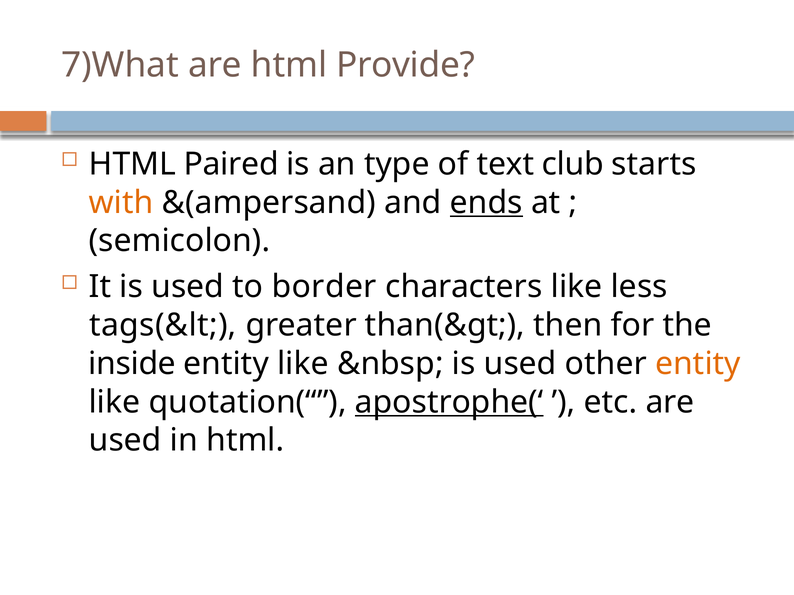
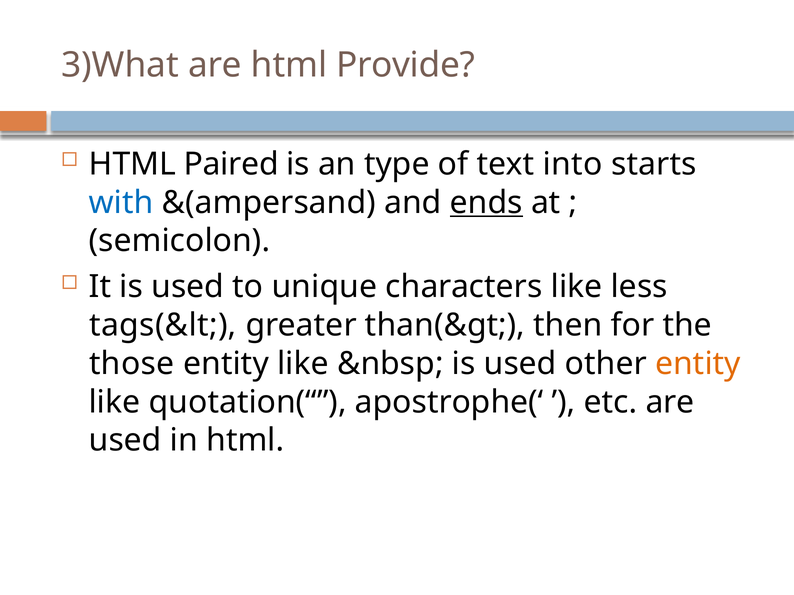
7)What: 7)What -> 3)What (120, 65)
club: club -> into (573, 164)
with colour: orange -> blue (121, 203)
border: border -> unique (324, 287)
inside: inside -> those (132, 364)
apostrophe(‘ underline: present -> none (449, 402)
